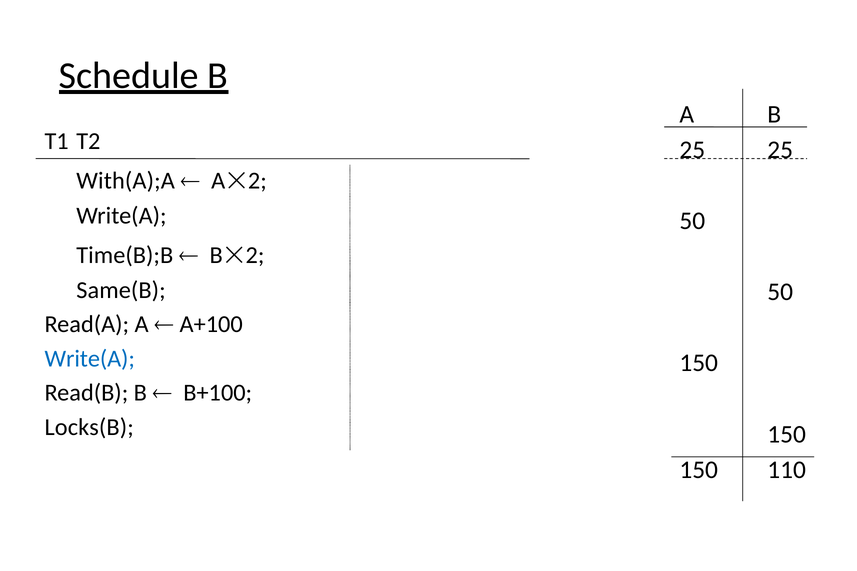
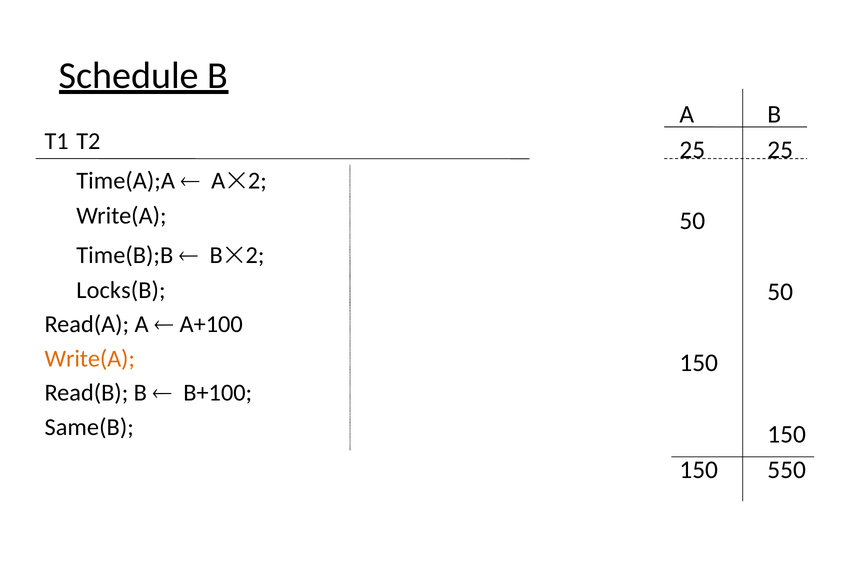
With(A);A: With(A);A -> Time(A);A (126, 181)
Same(B: Same(B -> Locks(B (121, 290)
Write(A colour: blue -> orange (90, 359)
Locks(B: Locks(B -> Same(B (89, 427)
110: 110 -> 550 (787, 470)
